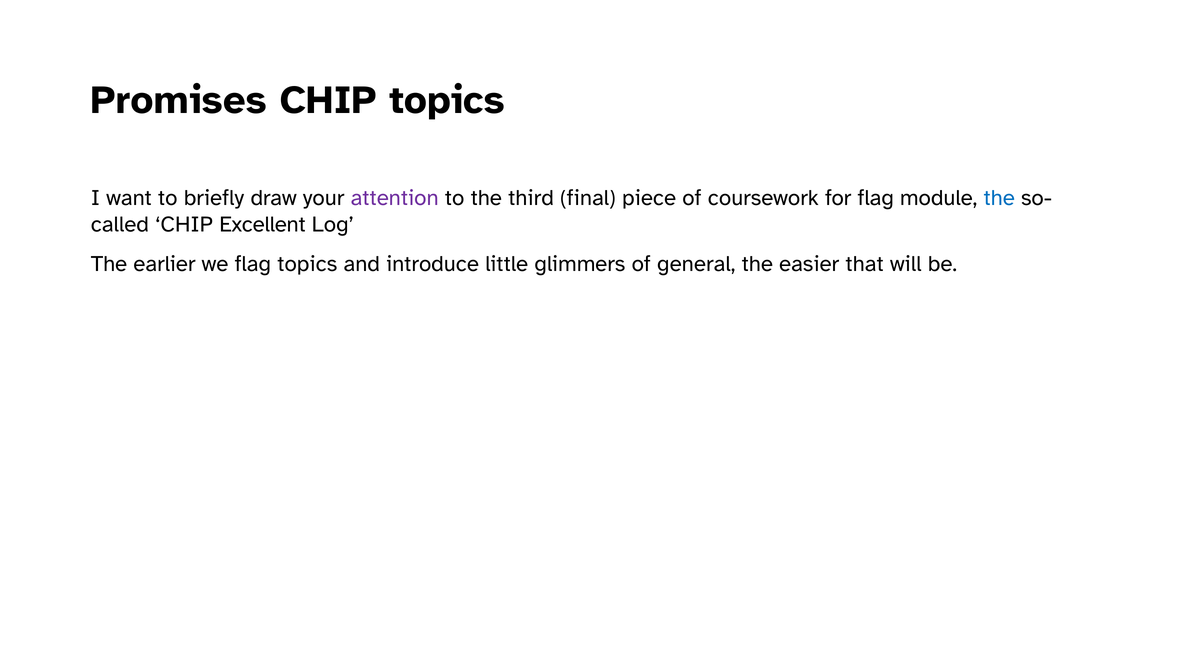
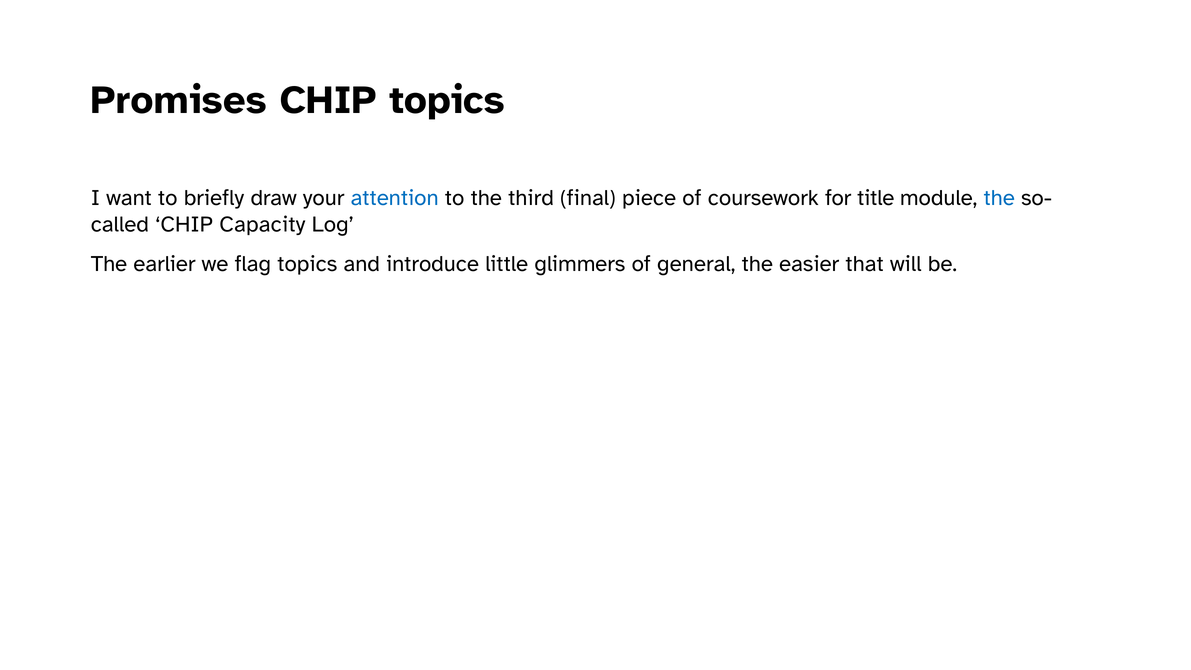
attention colour: purple -> blue (395, 198)
for flag: flag -> title (876, 198)
Excellent: Excellent -> Capacity (262, 225)
